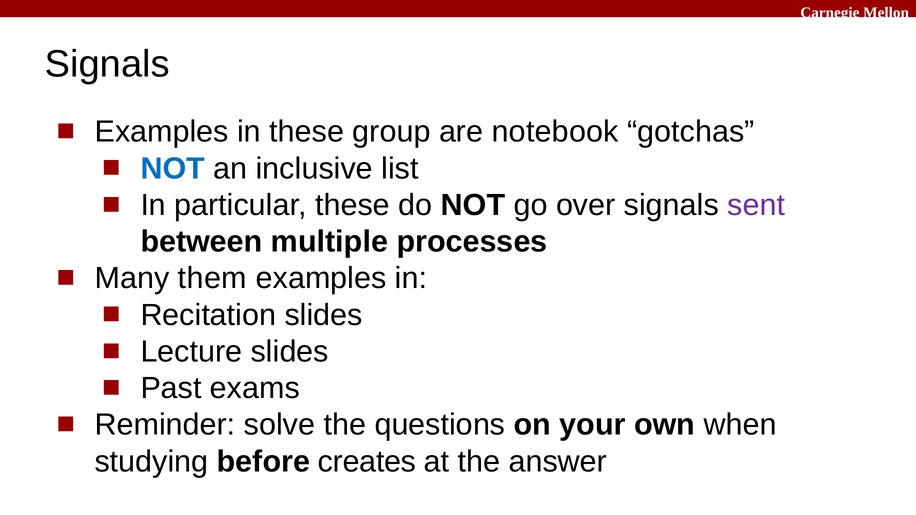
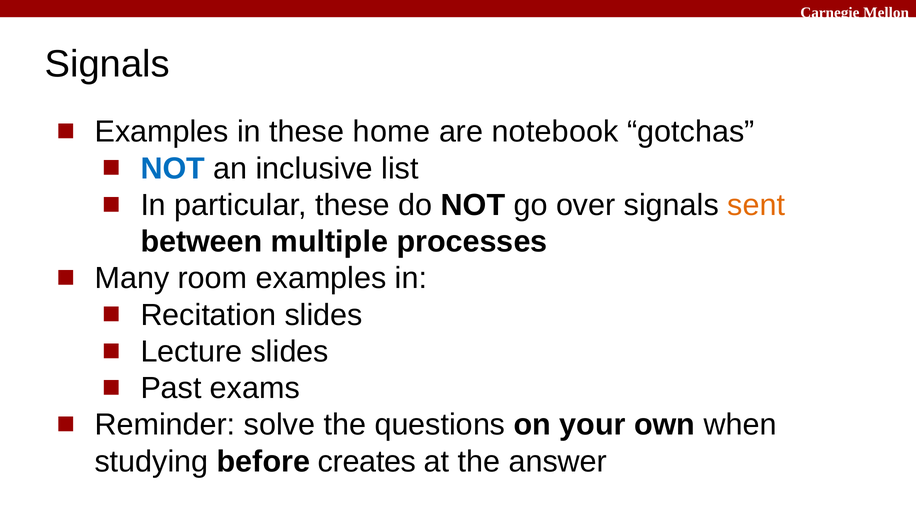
group: group -> home (391, 132)
sent colour: purple -> orange (756, 205)
them: them -> room (213, 279)
